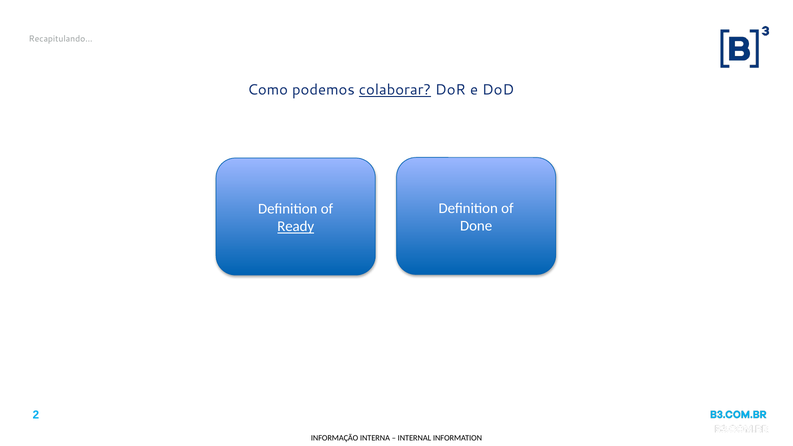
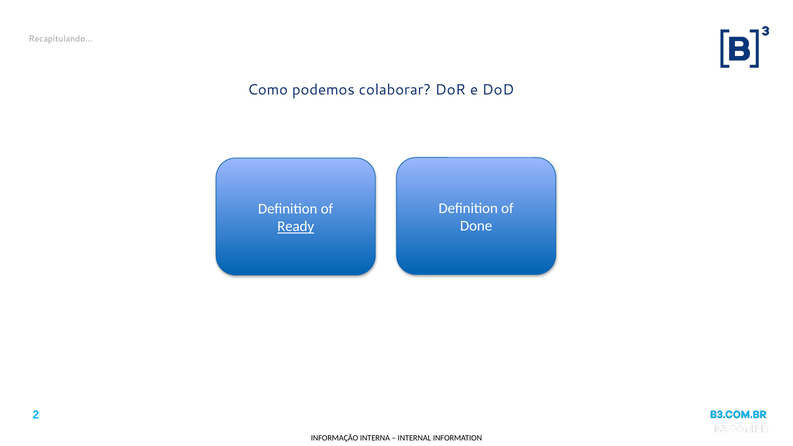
colaborar underline: present -> none (395, 90)
